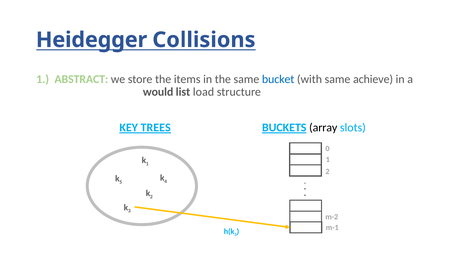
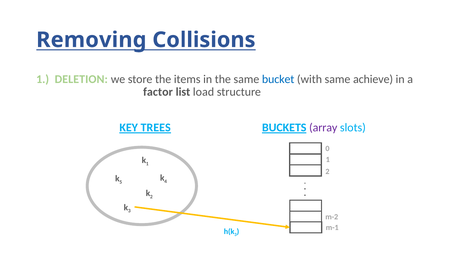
Heidegger: Heidegger -> Removing (91, 40)
ABSTRACT: ABSTRACT -> DELETION (81, 79)
would: would -> factor (158, 92)
array colour: black -> purple (323, 128)
